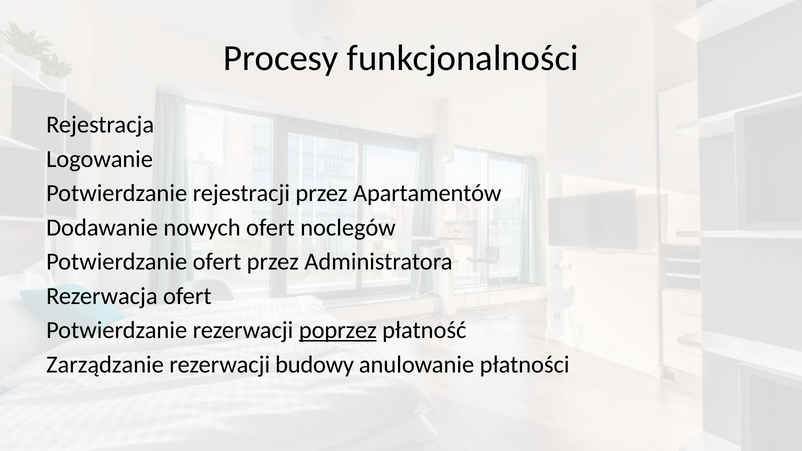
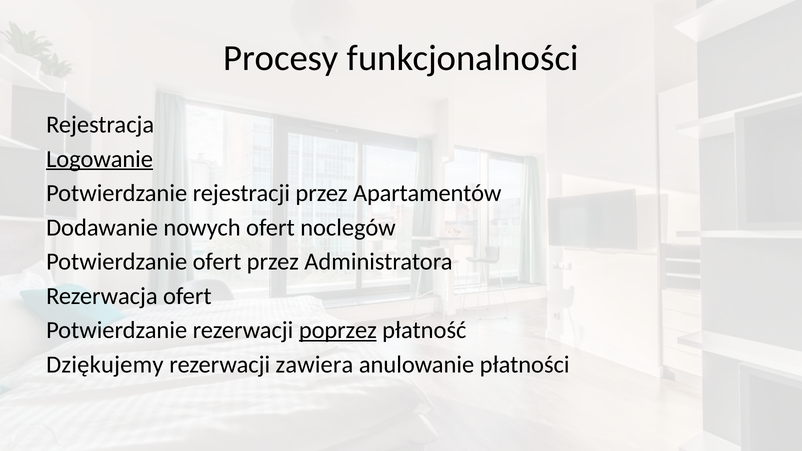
Logowanie underline: none -> present (100, 159)
Zarządzanie: Zarządzanie -> Dziękujemy (105, 365)
budowy: budowy -> zawiera (314, 365)
